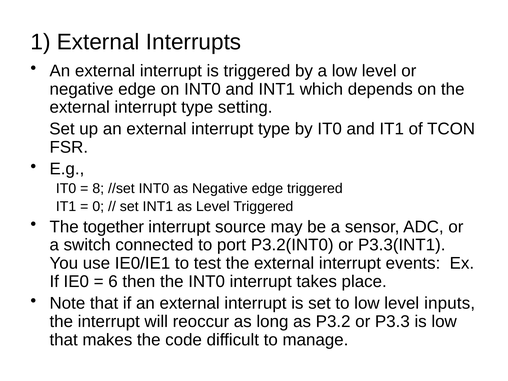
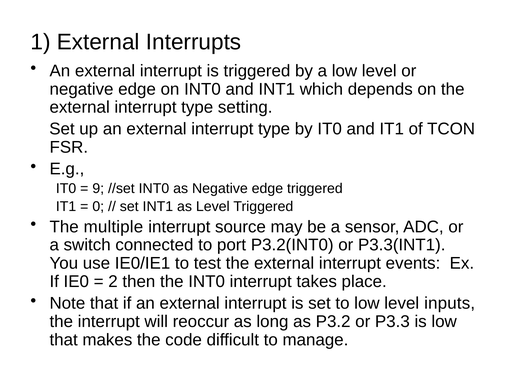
8: 8 -> 9 (98, 189)
together: together -> multiple (113, 227)
6: 6 -> 2 (113, 282)
